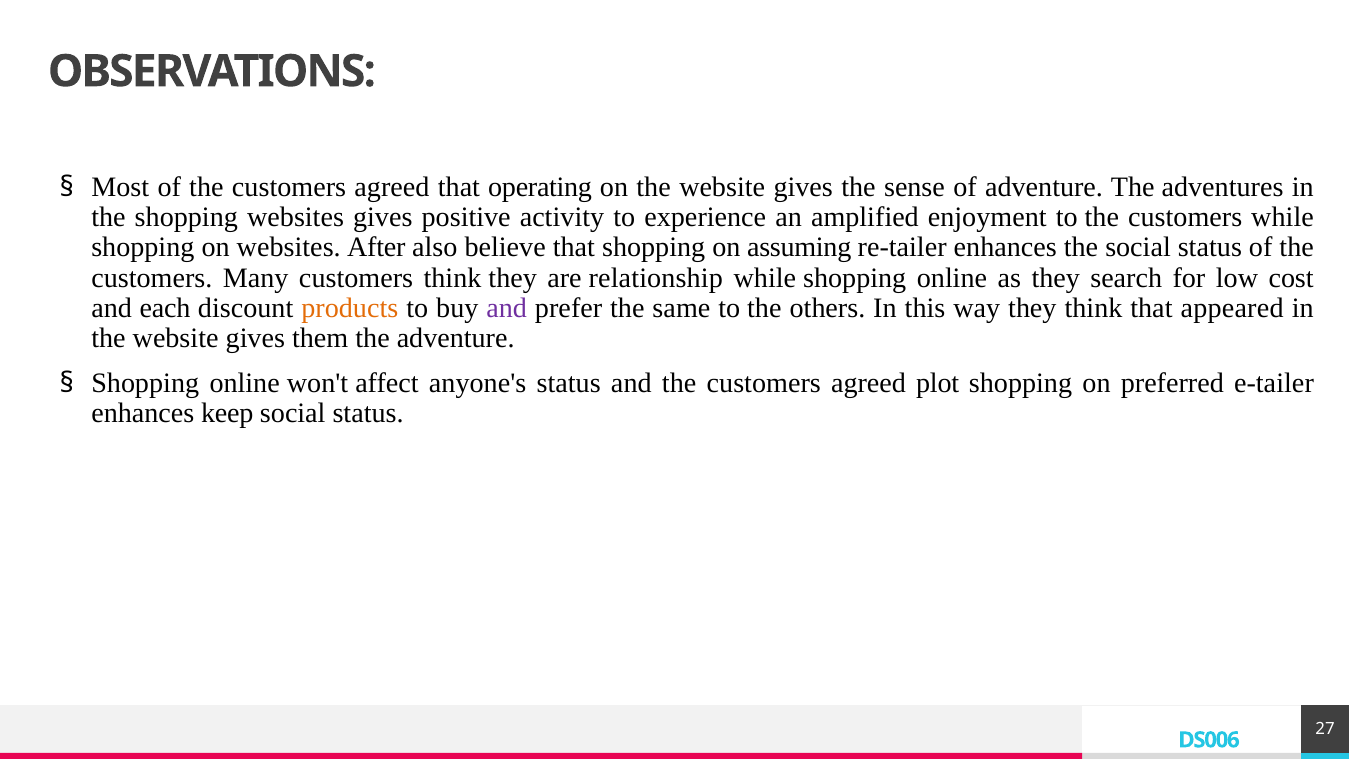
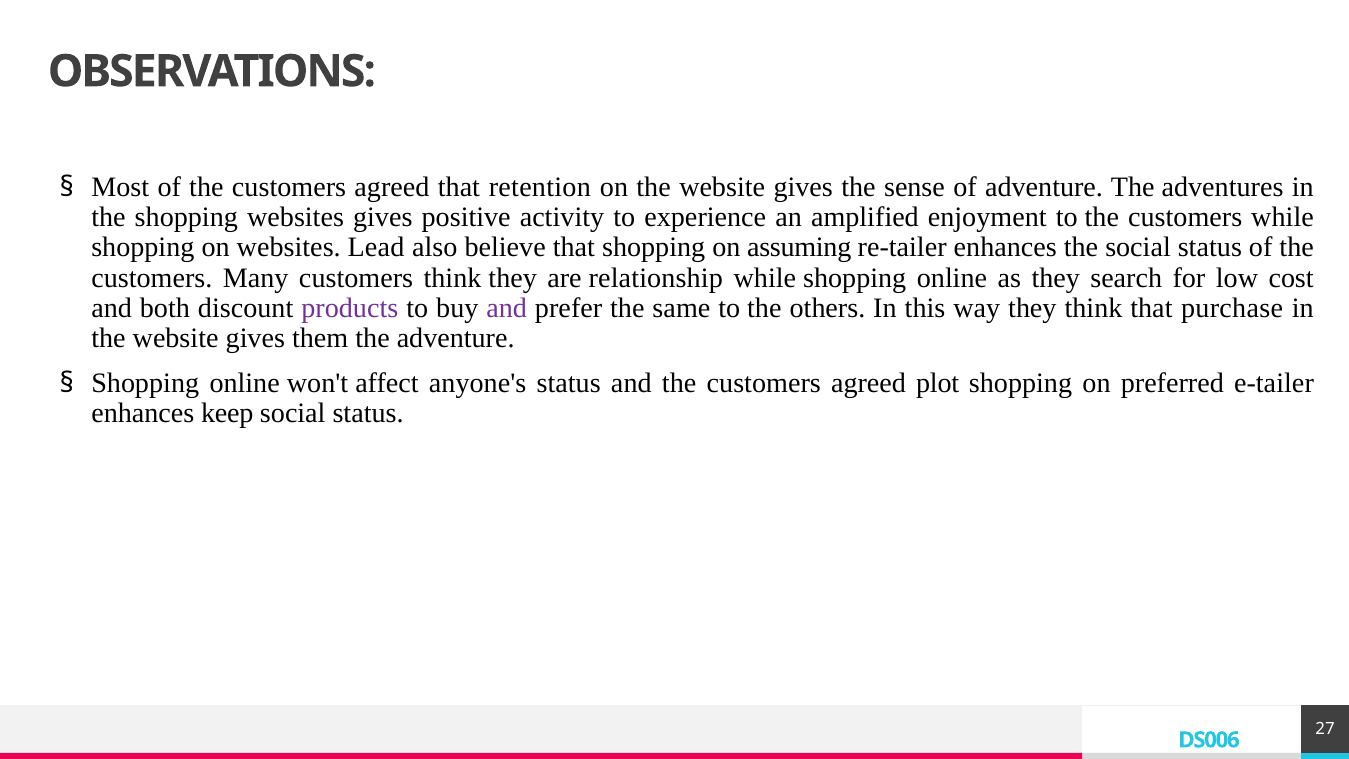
operating: operating -> retention (540, 187)
After: After -> Lead (376, 248)
each: each -> both (165, 308)
products colour: orange -> purple (350, 308)
appeared: appeared -> purchase (1232, 308)
